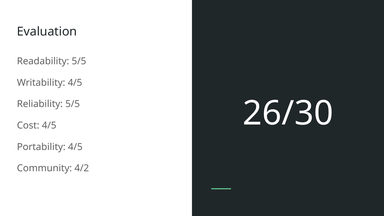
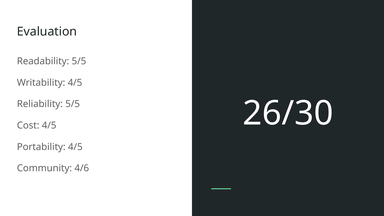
4/2: 4/2 -> 4/6 (82, 168)
